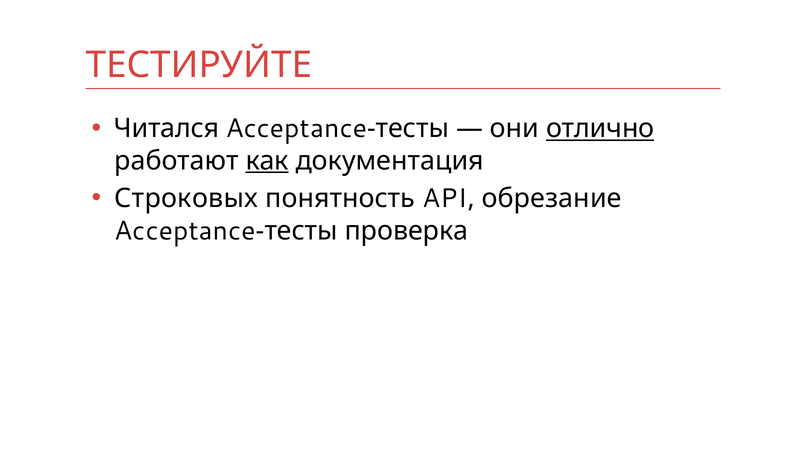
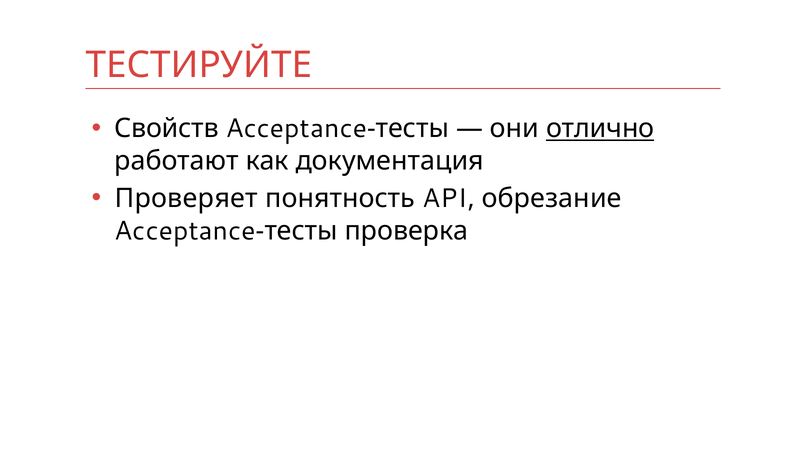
Читался: Читался -> Свойств (167, 129)
как underline: present -> none (267, 161)
Строковых: Строковых -> Проверяет (186, 199)
